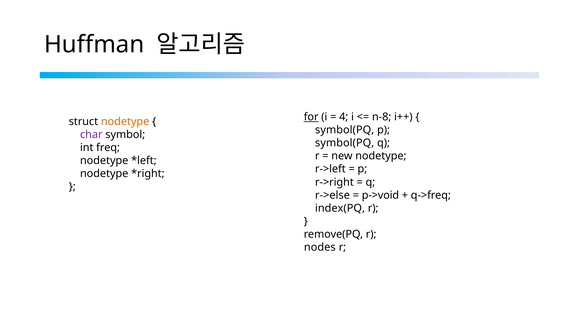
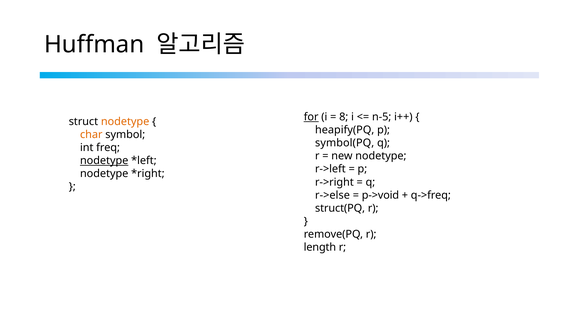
4: 4 -> 8 (344, 117)
n-8: n-8 -> n-5 (382, 117)
symbol(PQ: symbol(PQ -> heapify(PQ (345, 130)
char colour: purple -> orange (91, 134)
nodetype underline: none -> present (104, 160)
index(PQ: index(PQ -> struct(PQ (340, 208)
nodes: nodes -> length (320, 247)
